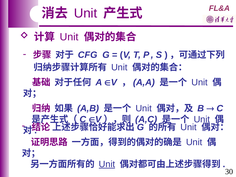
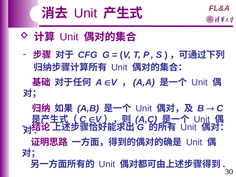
Unit underline: present -> none (107, 164)
